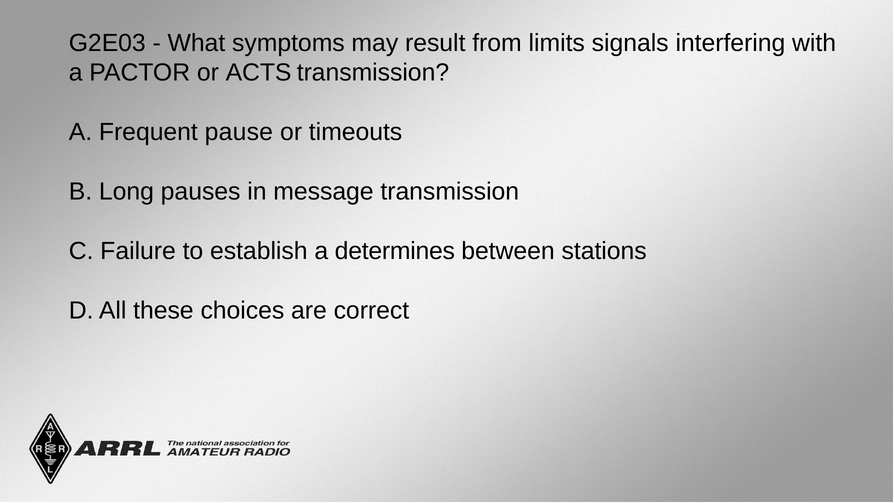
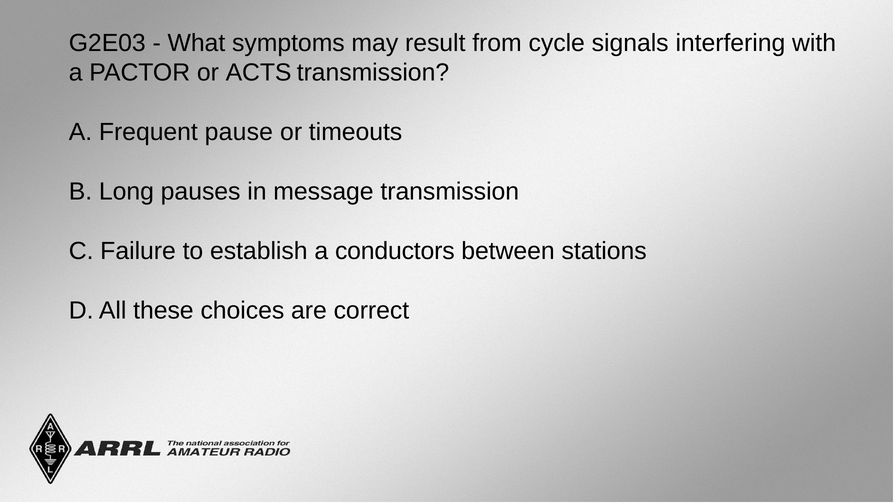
limits: limits -> cycle (557, 43)
determines: determines -> conductors (395, 251)
